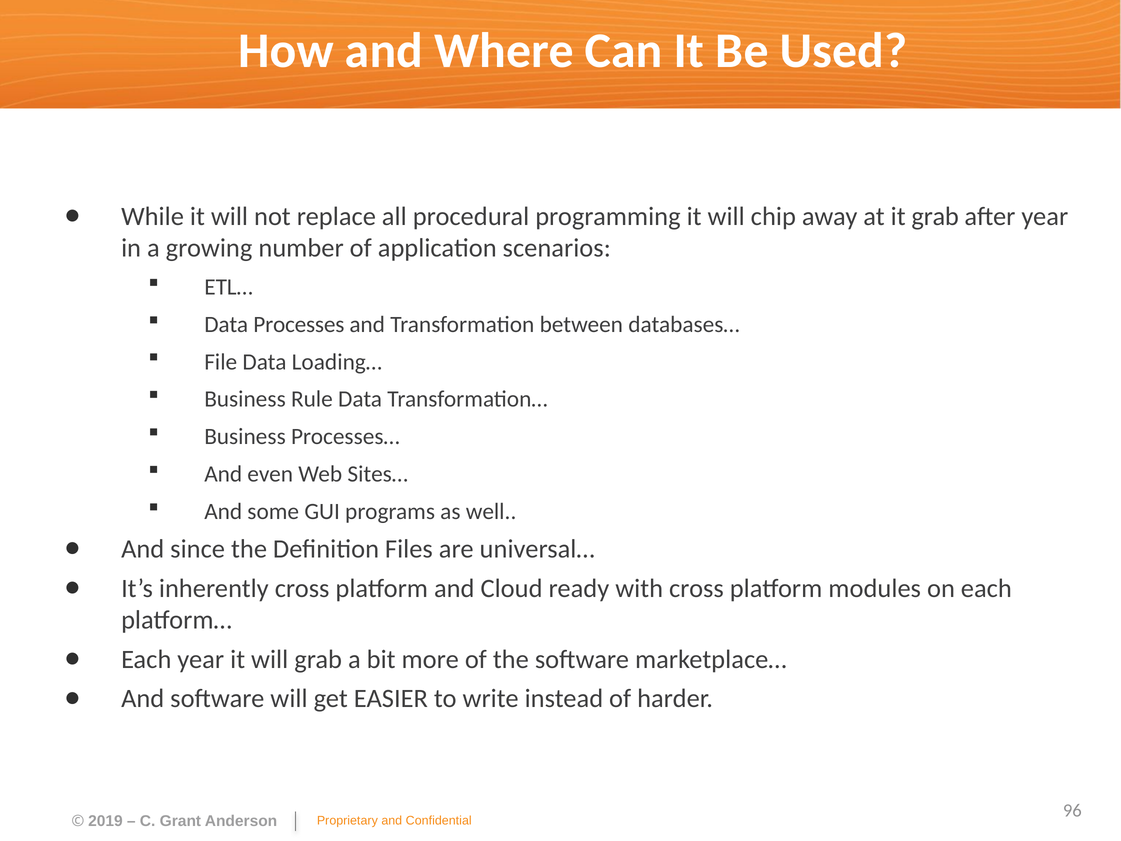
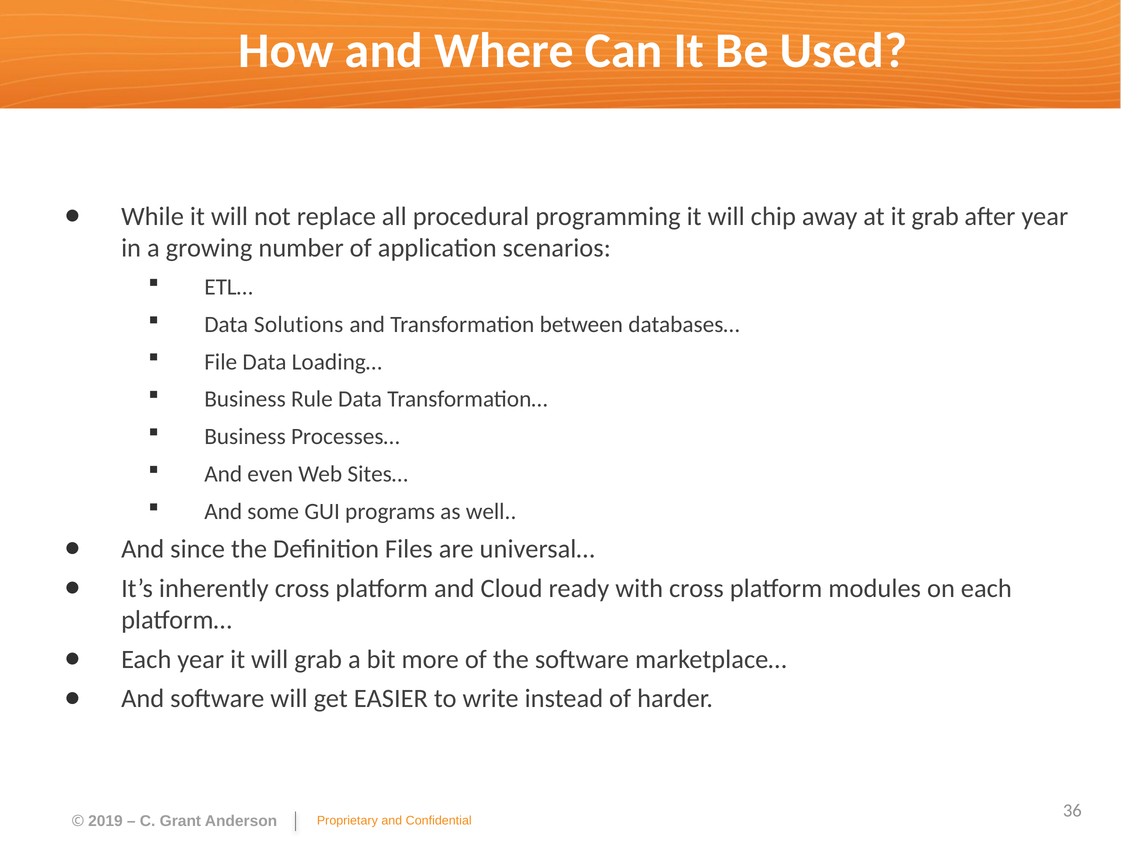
Processes: Processes -> Solutions (299, 324)
96: 96 -> 36 (1072, 810)
